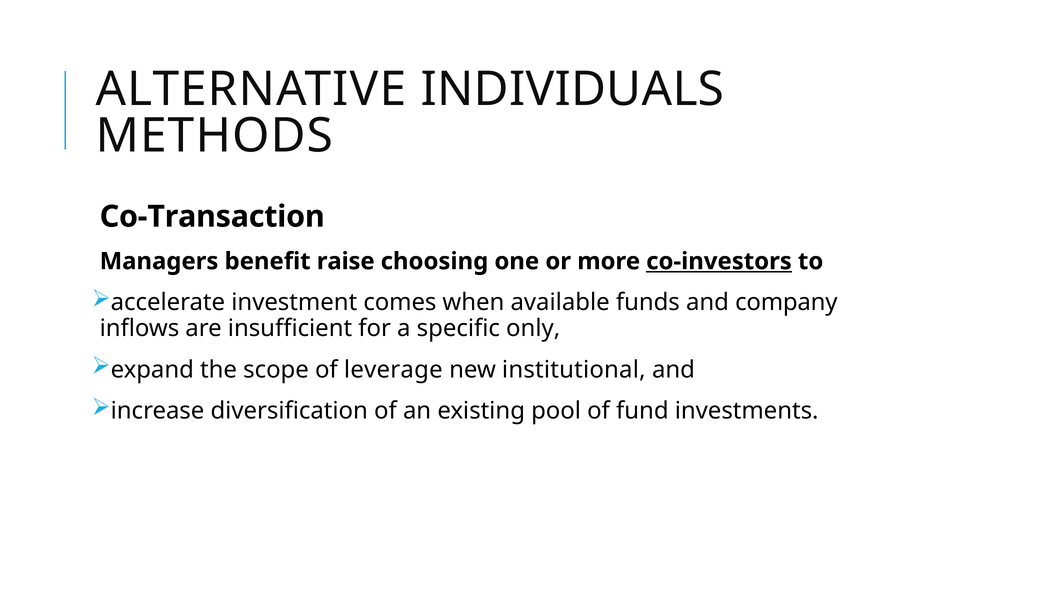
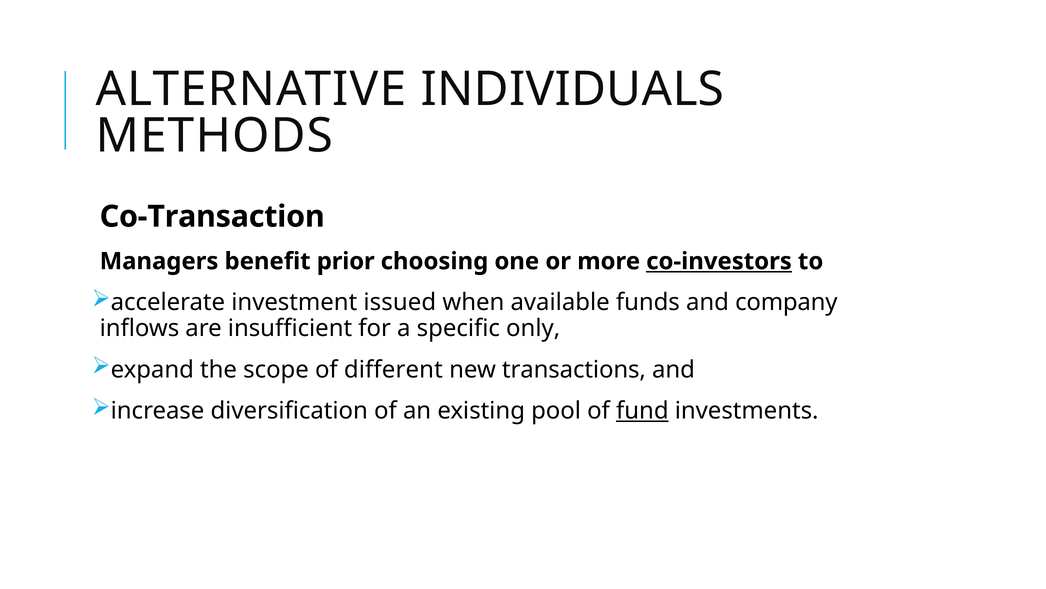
raise: raise -> prior (346, 261)
comes: comes -> issued (400, 302)
leverage: leverage -> different (393, 369)
institutional: institutional -> transactions (574, 369)
fund underline: none -> present (642, 410)
